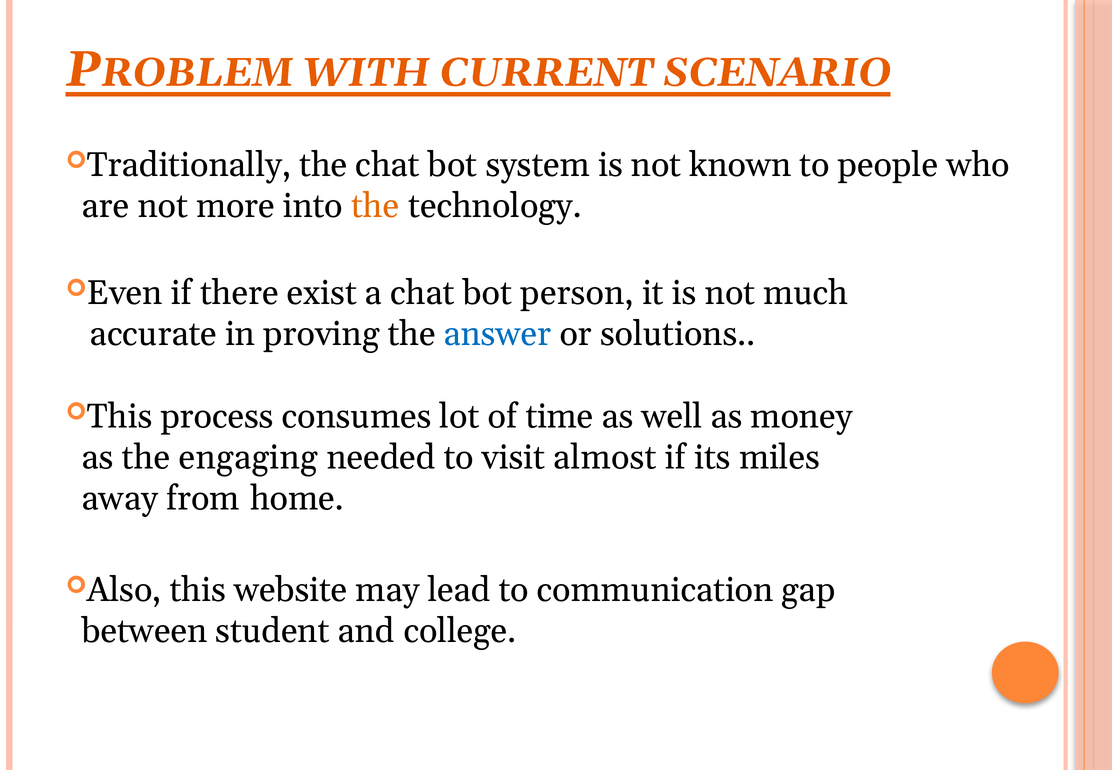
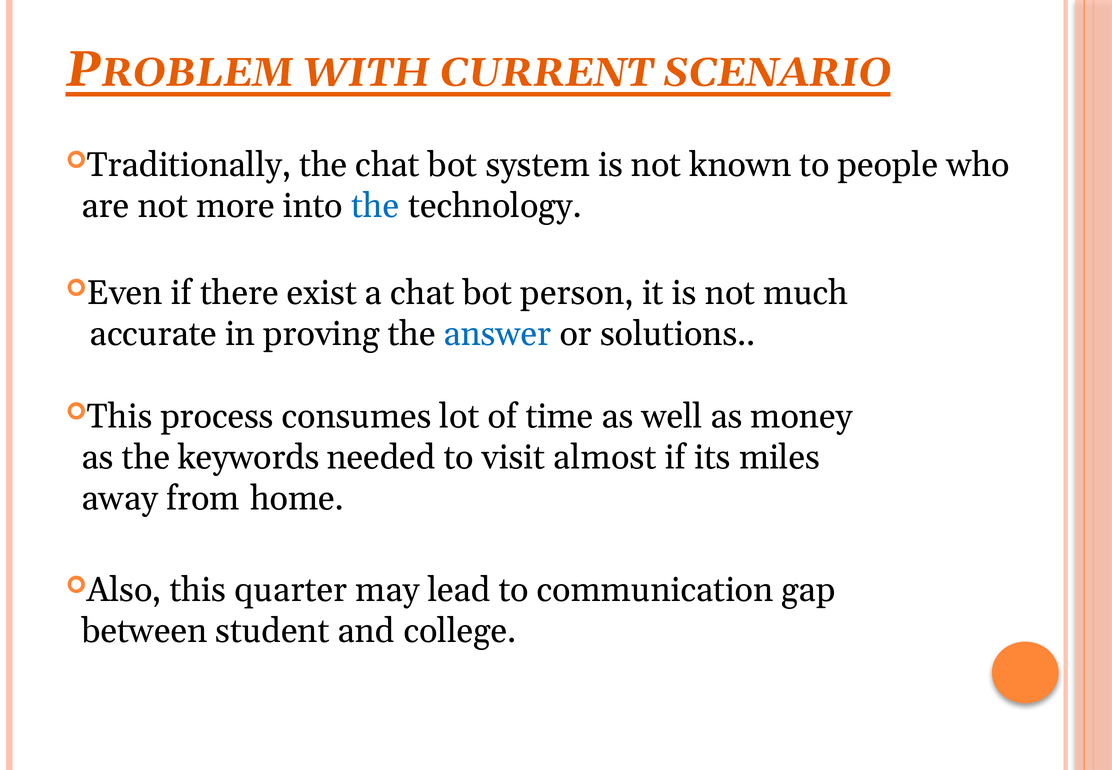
the colour: orange -> blue (375, 206)
engaging: engaging -> keywords (249, 457)
website: website -> quarter (291, 590)
